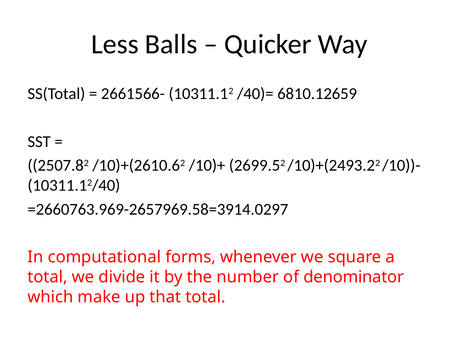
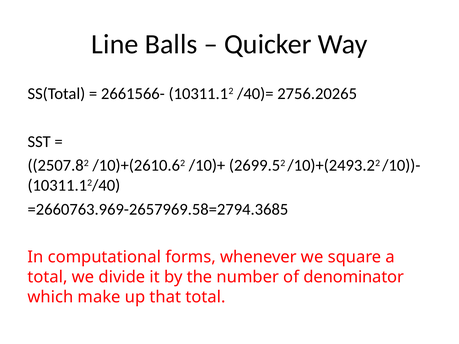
Less: Less -> Line (115, 44)
6810.12659: 6810.12659 -> 2756.20265 (317, 94)
=2660763.969-2657969.58=3914.0297: =2660763.969-2657969.58=3914.0297 -> =2660763.969-2657969.58=2794.3685 (158, 209)
